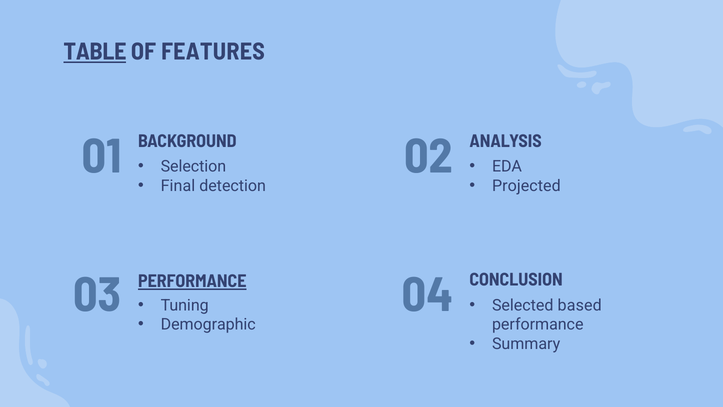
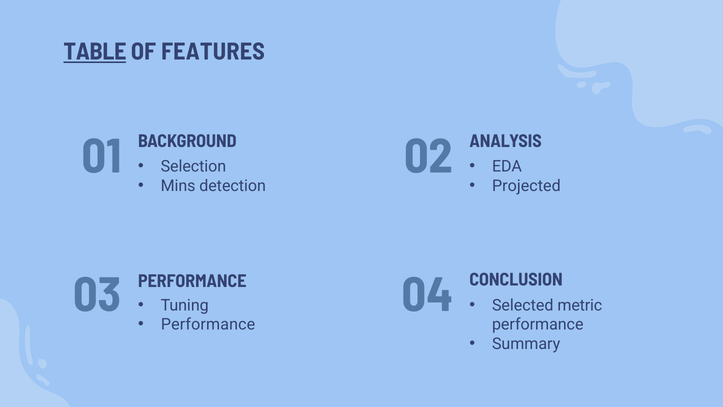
Final: Final -> Mins (178, 186)
PERFORMANCE underline: present -> none (192, 281)
based: based -> metric (580, 305)
Demographic: Demographic -> Performance (208, 324)
